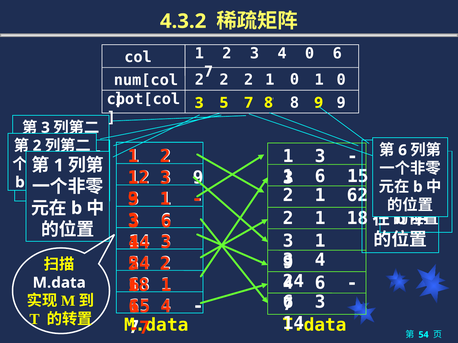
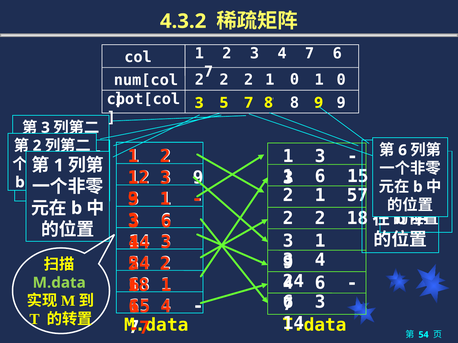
4 0: 0 -> 7 (310, 53)
62: 62 -> 57 (358, 196)
1: 1 -> 2 (320, 218)
M.data colour: white -> light green (59, 283)
